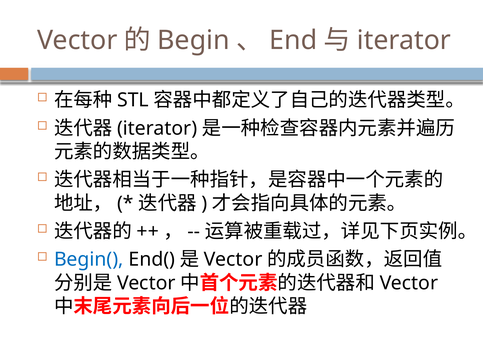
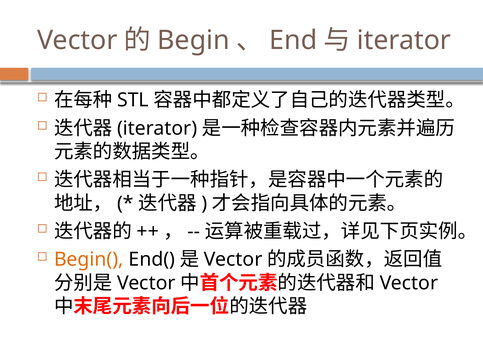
Begin( colour: blue -> orange (89, 259)
